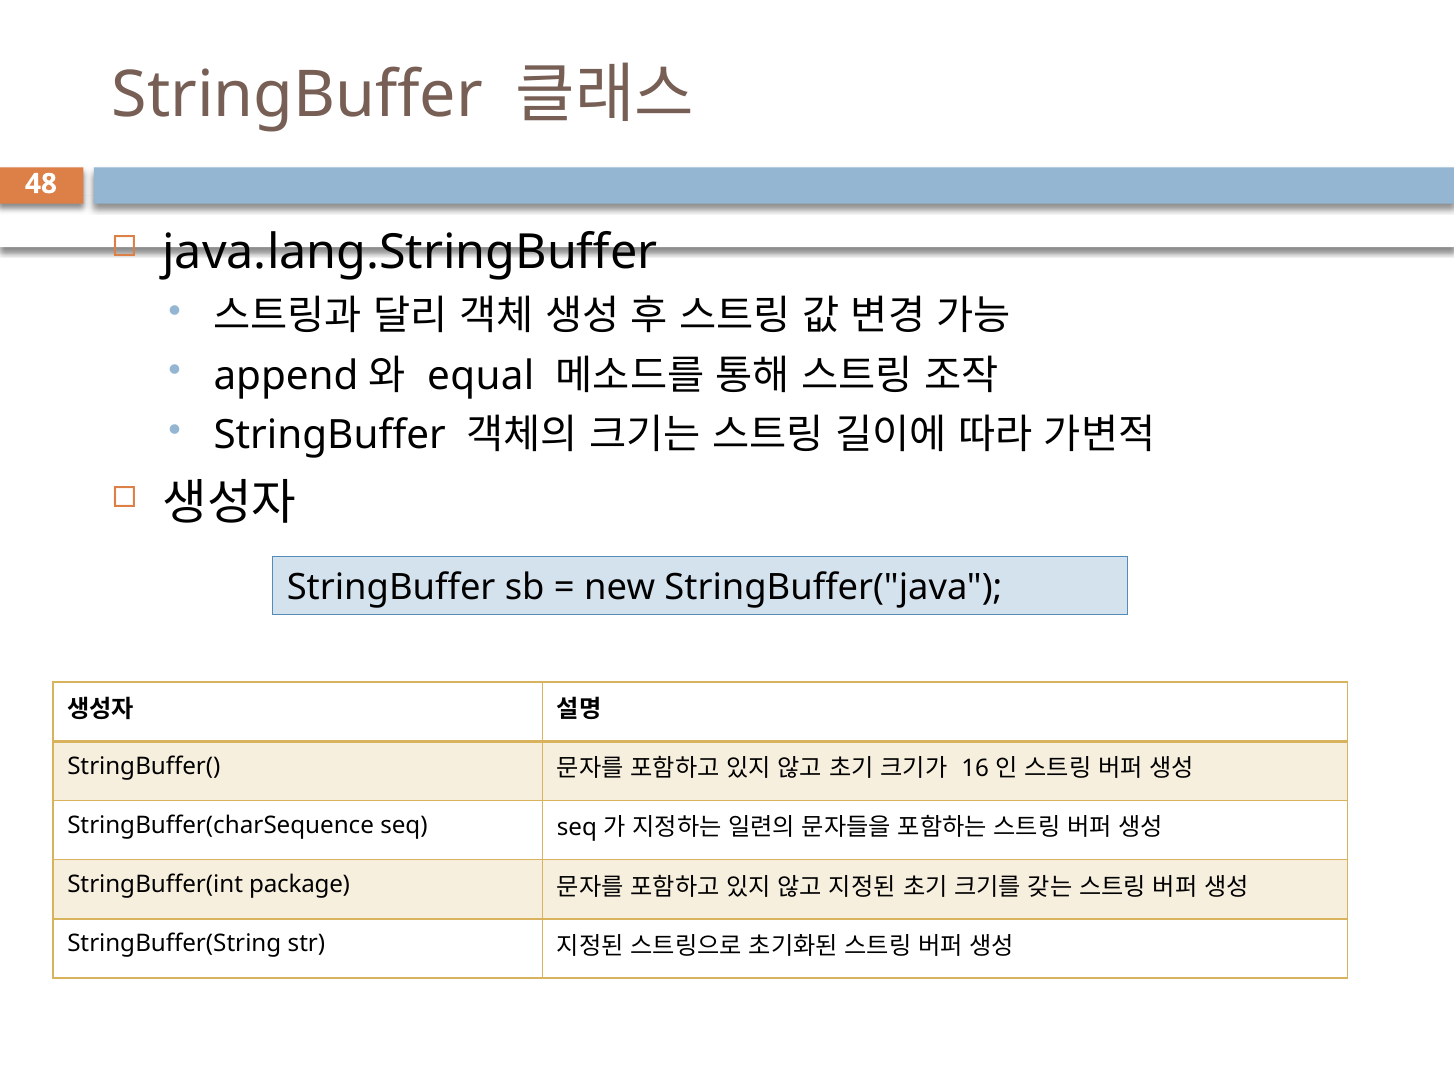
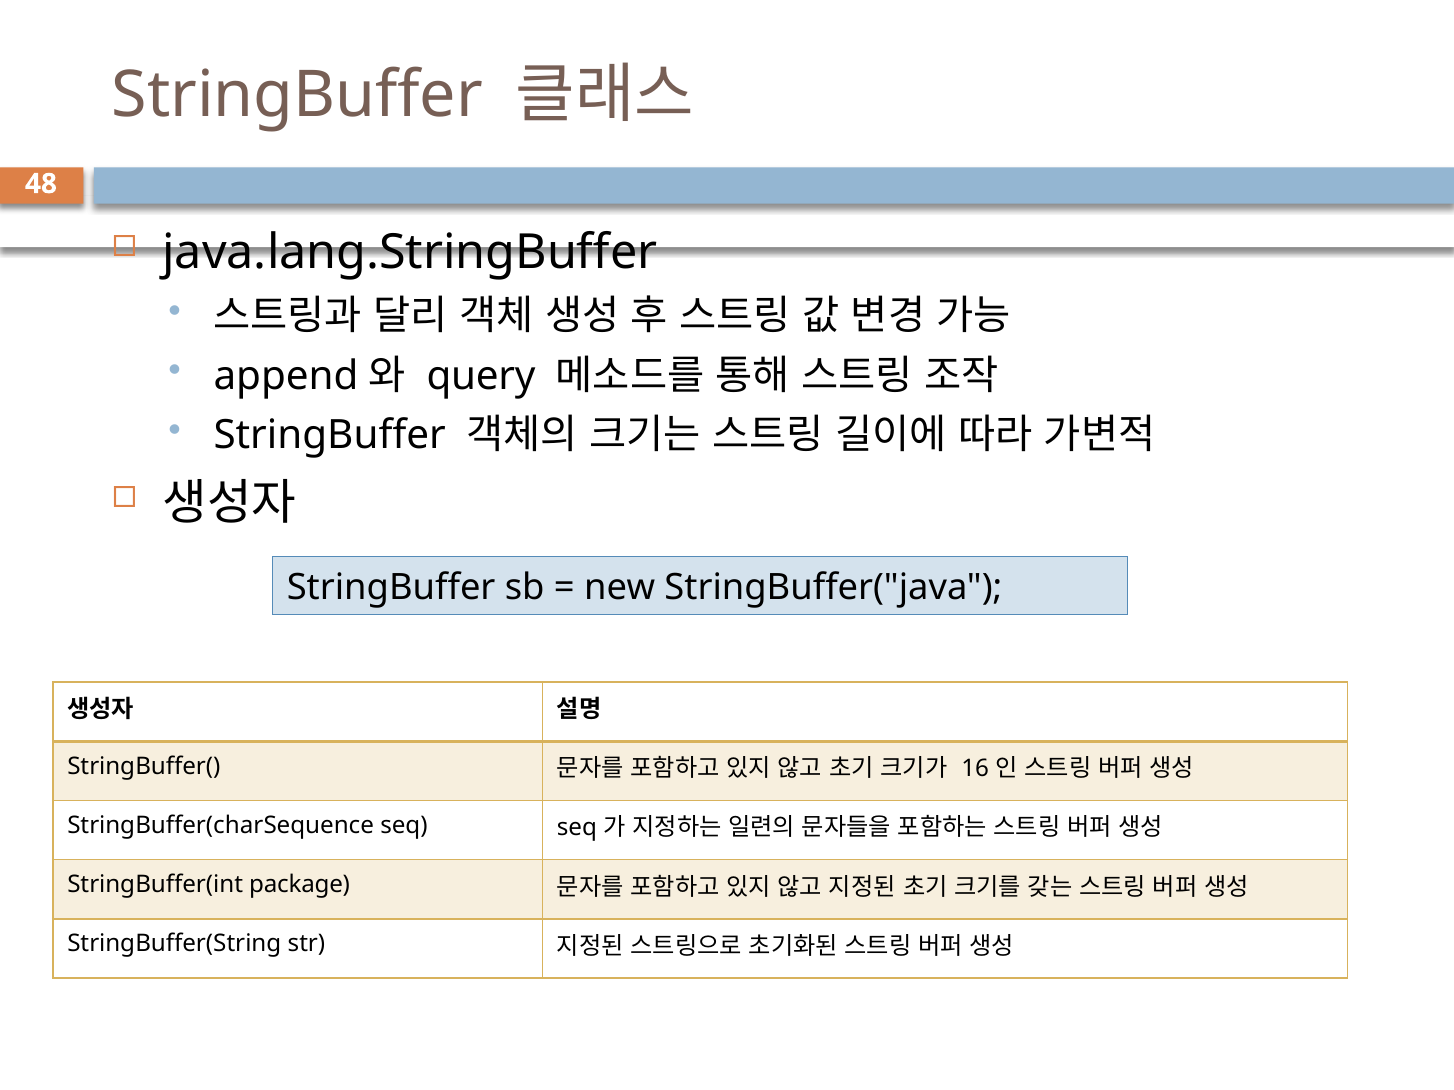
equal: equal -> query (481, 376)
